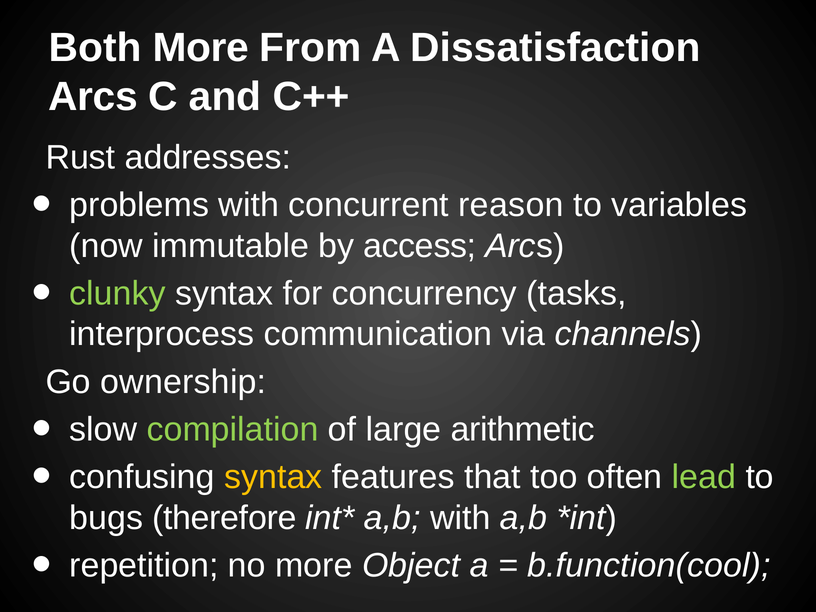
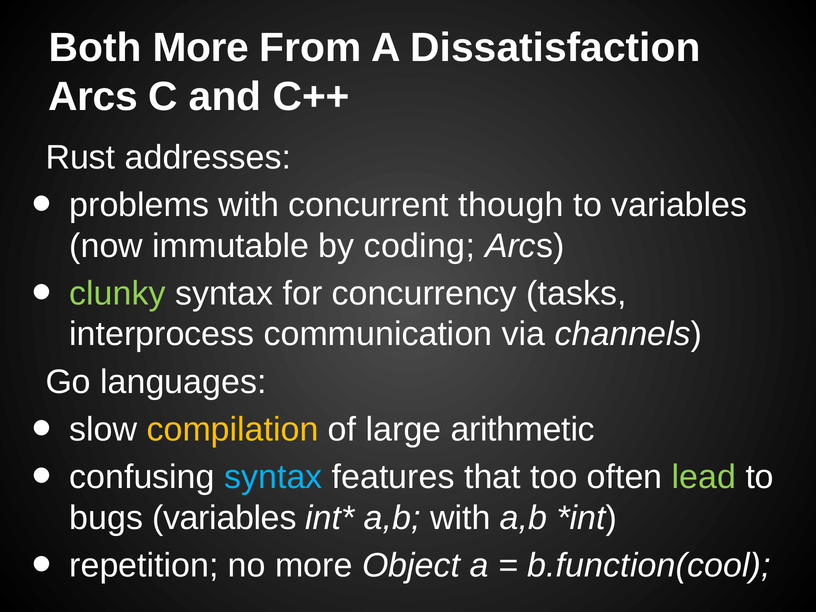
reason: reason -> though (511, 205)
access: access -> coding (419, 246)
ownership: ownership -> languages (183, 382)
compilation colour: light green -> yellow (233, 429)
syntax colour: yellow -> light blue (273, 477)
bugs therefore: therefore -> variables (224, 518)
